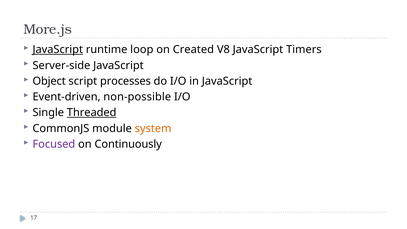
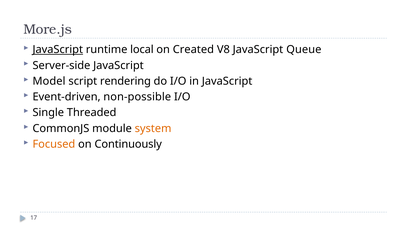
loop: loop -> local (142, 50)
Timers: Timers -> Queue (304, 50)
Object: Object -> Model (49, 81)
processes: processes -> rendering (125, 81)
Threaded underline: present -> none (92, 113)
Focused colour: purple -> orange (54, 144)
